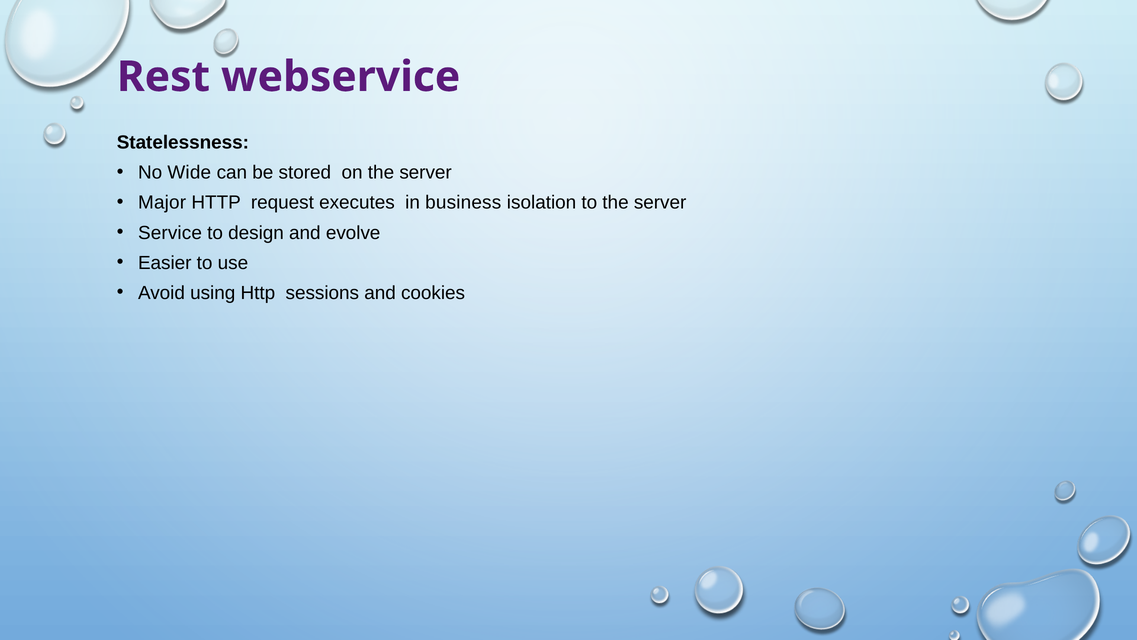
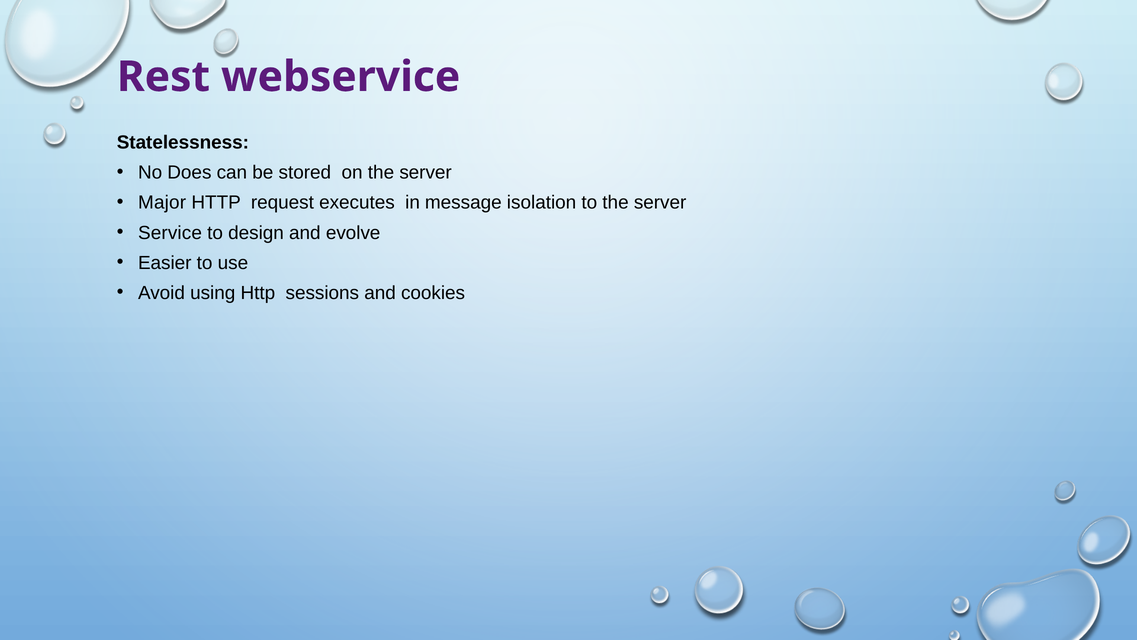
Wide: Wide -> Does (189, 173)
business: business -> message (463, 203)
